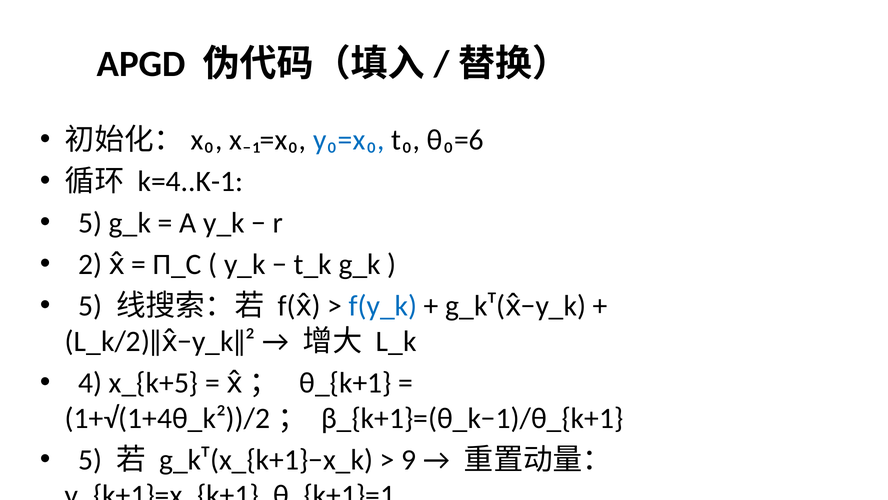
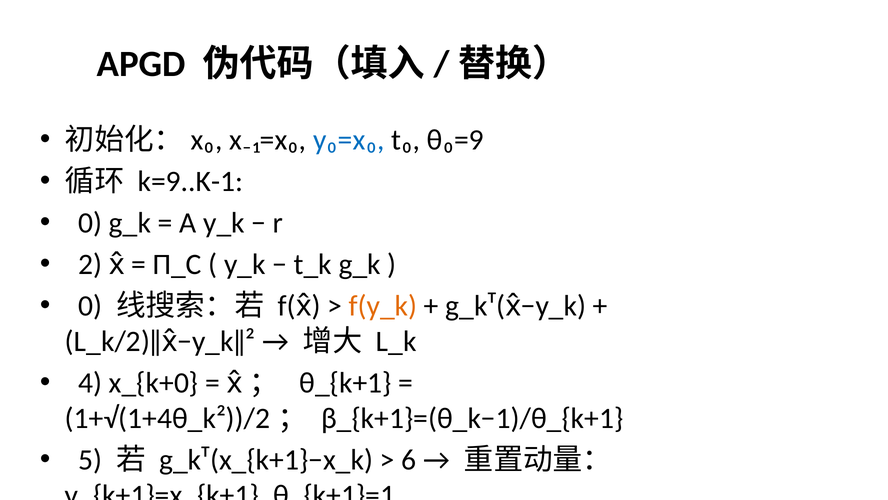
θ₀=6: θ₀=6 -> θ₀=9 (455, 140)
k=4..K-1: k=4..K-1 -> k=9..K-1 (190, 181)
5: 5 -> 0 (90, 223)
5: 5 -> 0 (90, 306)
f(y_k colour: blue -> orange (383, 306)
x_{k+5: x_{k+5 -> x_{k+0 (154, 383)
9: 9 -> 6 (409, 460)
